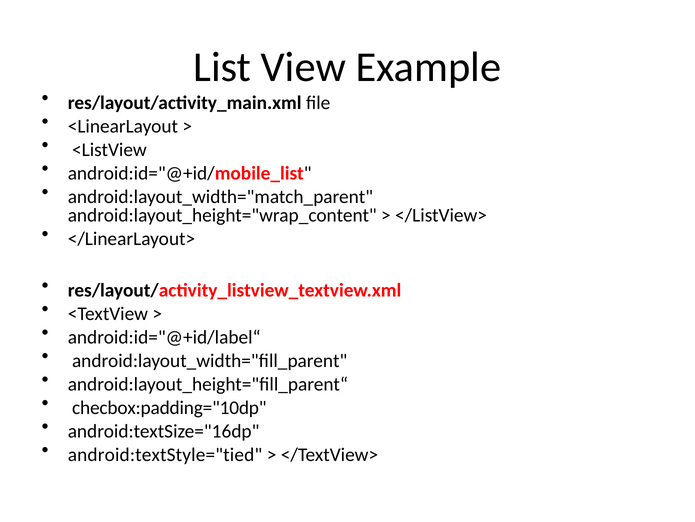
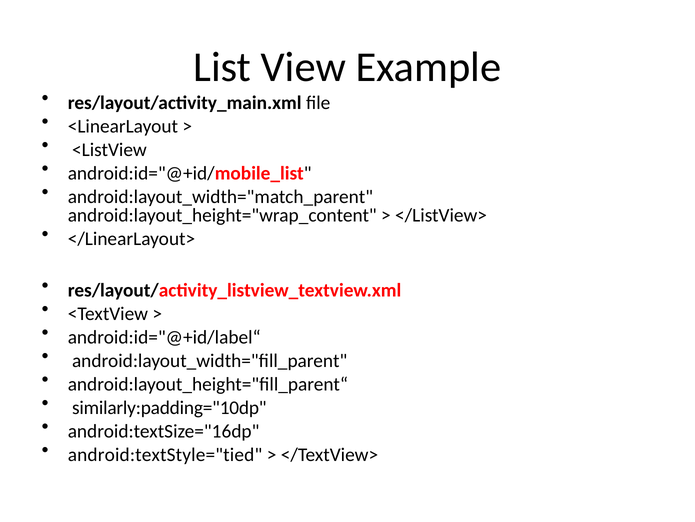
checbox:padding="10dp: checbox:padding="10dp -> similarly:padding="10dp (169, 407)
